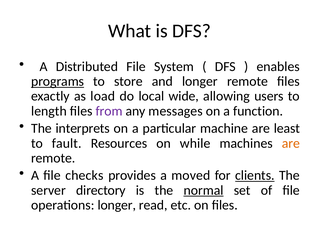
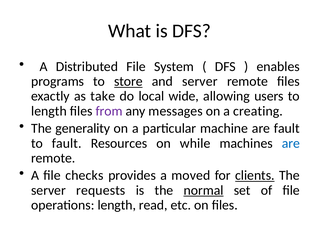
programs underline: present -> none (58, 81)
store underline: none -> present (128, 81)
and longer: longer -> server (200, 81)
load: load -> take (103, 96)
function: function -> creating (258, 111)
interprets: interprets -> generality (83, 129)
are least: least -> fault (287, 129)
are colour: orange -> blue (291, 143)
directory: directory -> requests (101, 190)
operations longer: longer -> length (117, 205)
